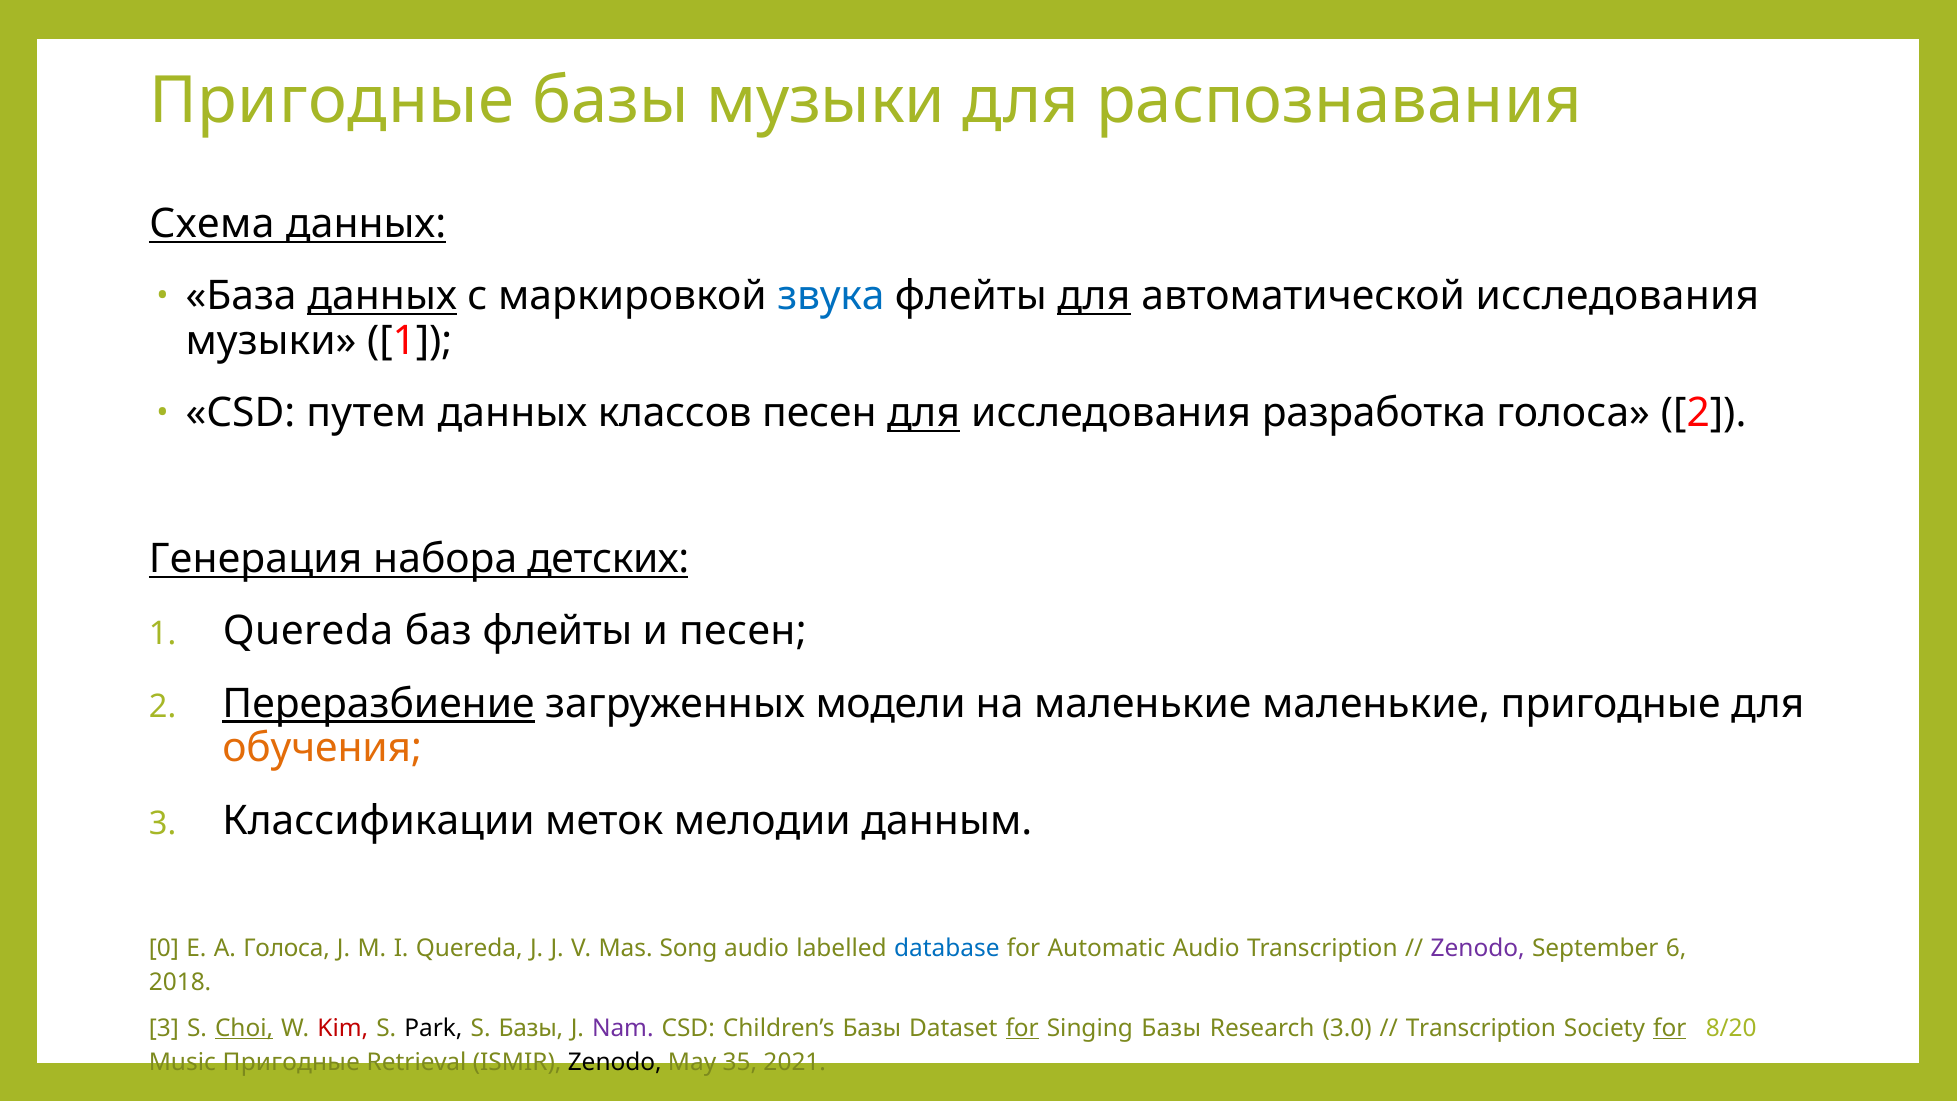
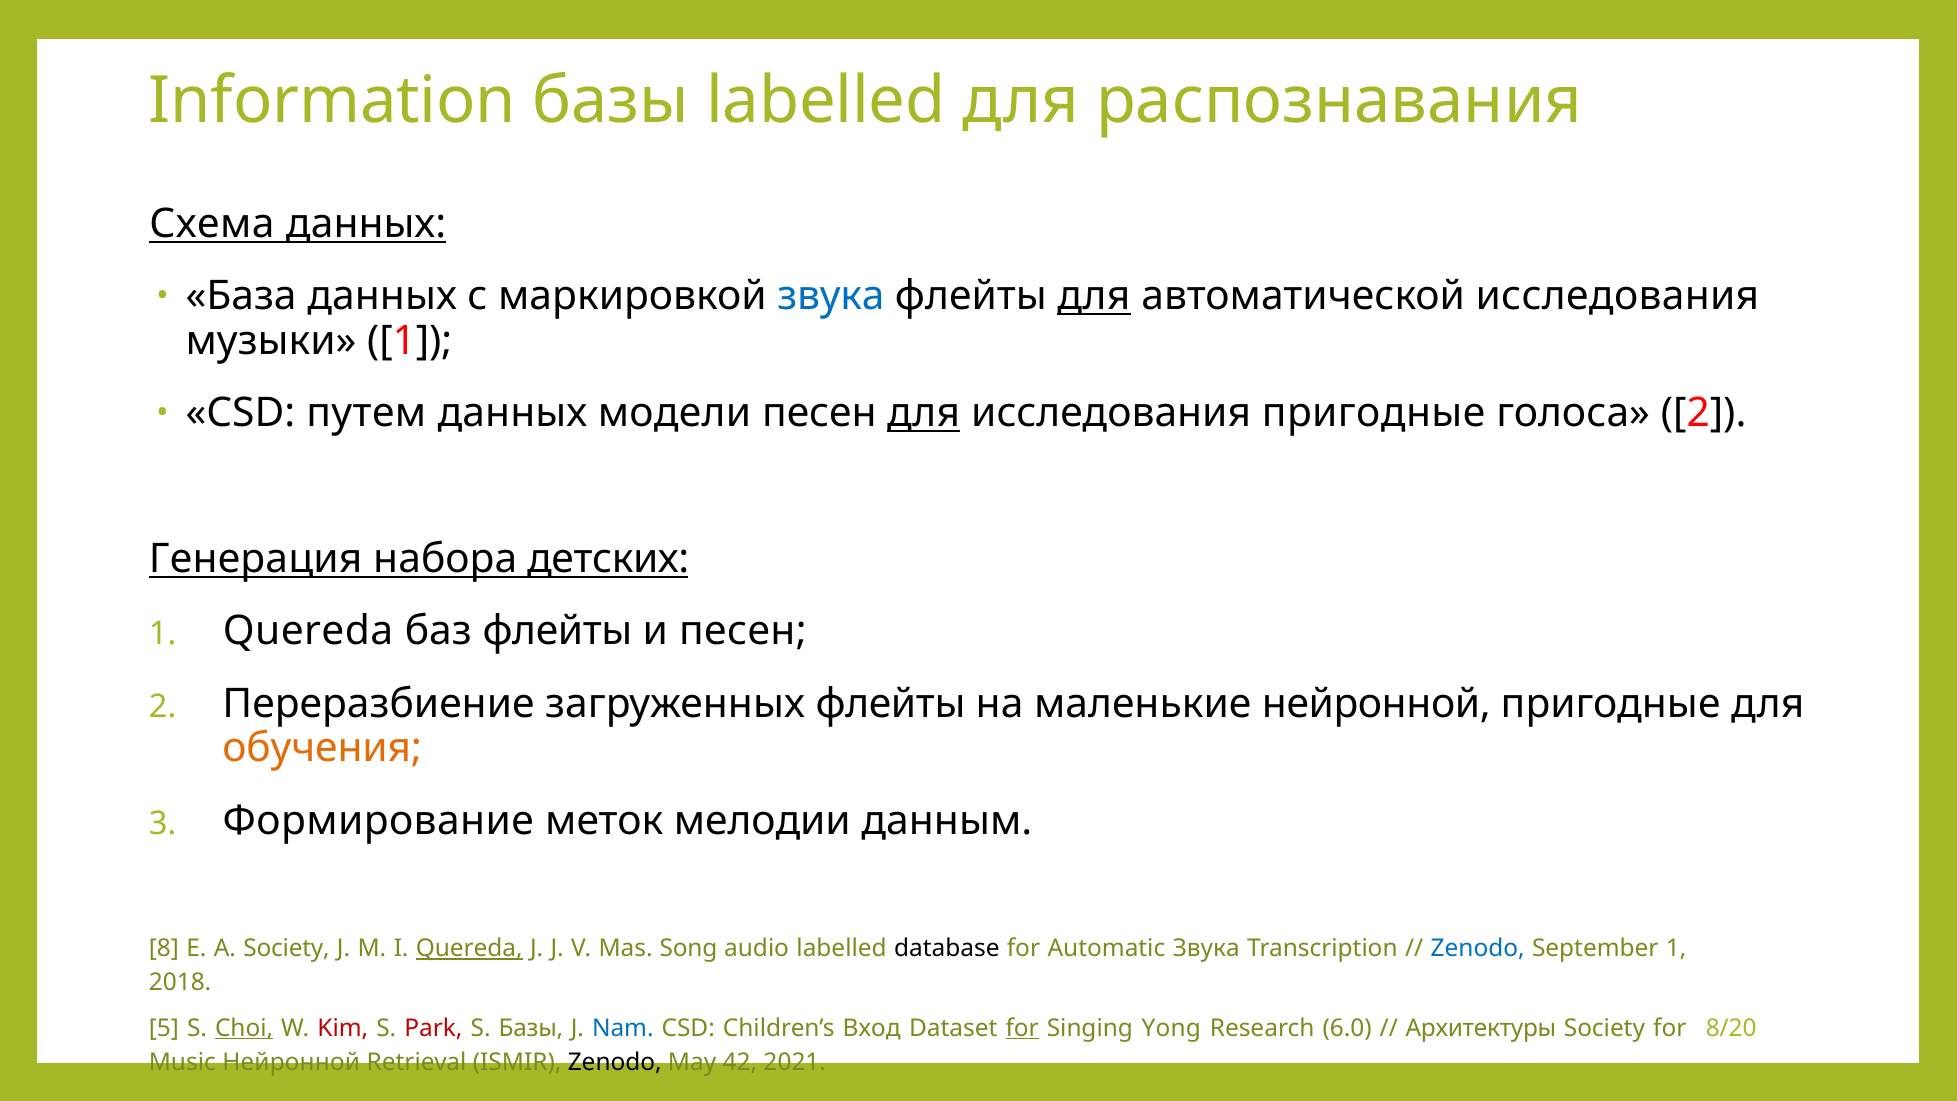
Пригодные: Пригодные -> Information (332, 101)
базы музыки: музыки -> labelled (826, 101)
данных underline: present -> none (382, 296)
классов: классов -> модели (674, 413)
исследования разработка: разработка -> пригодные (1374, 413)
Переразбиение underline: present -> none (378, 704)
загруженных модели: модели -> флейты (891, 704)
маленькие маленькие: маленькие -> нейронной (1376, 704)
Классификации: Классификации -> Формирование (378, 820)
0: 0 -> 8 (164, 948)
A Голоса: Голоса -> Society (287, 948)
Quereda underline: none -> present (469, 948)
database colour: blue -> black (947, 948)
Automatic Audio: Audio -> Звука (1206, 948)
Zenodo colour: purple -> blue (1478, 948)
September 6: 6 -> 1 (1676, 948)
3: 3 -> 5 (164, 1028)
Park colour: black -> red (433, 1028)
Nam colour: purple -> blue (623, 1028)
Children’s Базы: Базы -> Вход (872, 1028)
Singing Базы: Базы -> Yong (1171, 1028)
3.0: 3.0 -> 6.0 (1347, 1028)
Transcription: Transcription -> Архитектуры (1481, 1028)
for underline: present -> none (1670, 1028)
Music Пригодные: Пригодные -> Нейронной (291, 1062)
35: 35 -> 42 (740, 1062)
